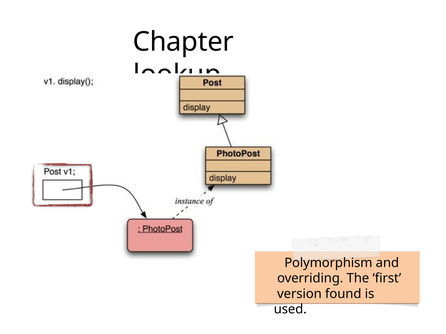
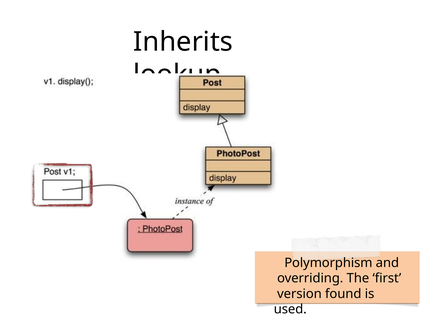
Chapter: Chapter -> Inherits (183, 42)
